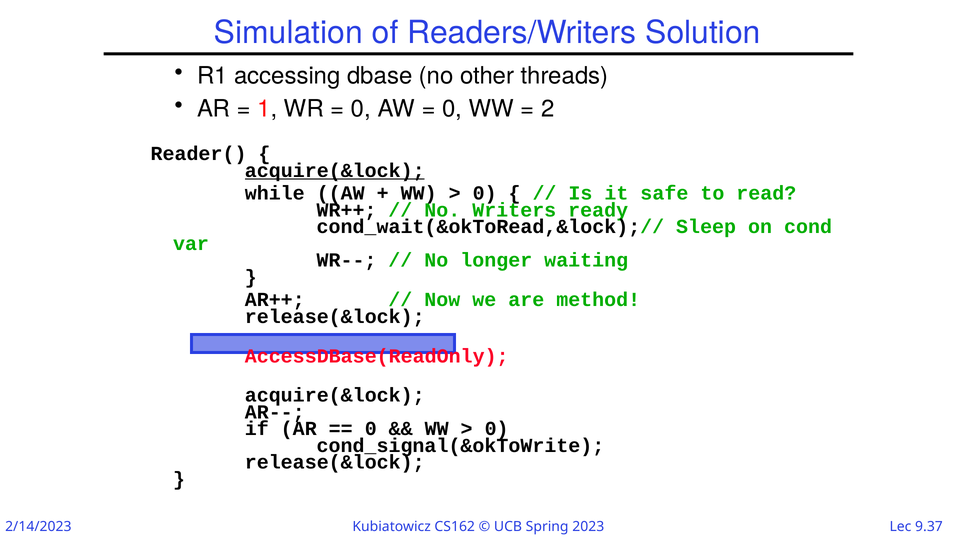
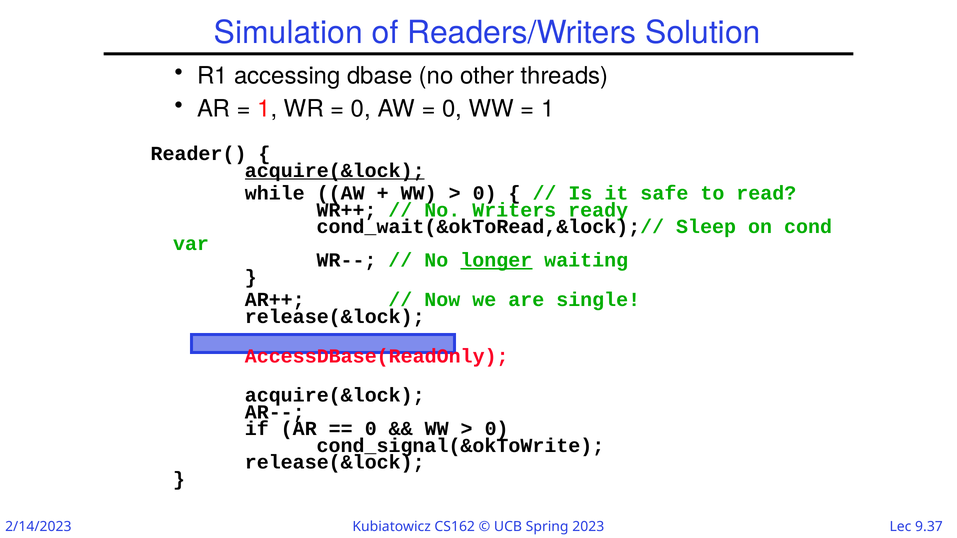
2: 2 -> 1 (548, 109)
longer underline: none -> present (496, 260)
method: method -> single (598, 300)
